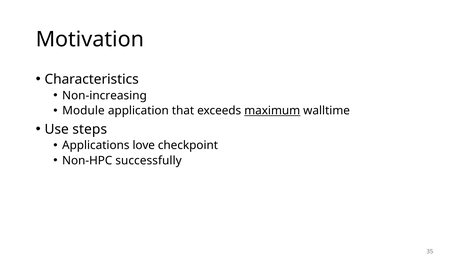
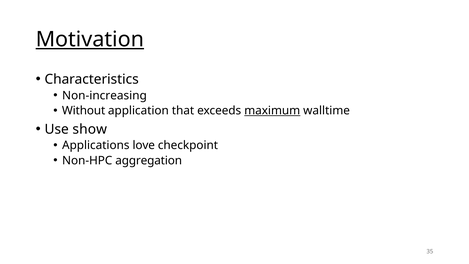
Motivation underline: none -> present (90, 39)
Module: Module -> Without (84, 111)
steps: steps -> show (90, 129)
successfully: successfully -> aggregation (149, 160)
